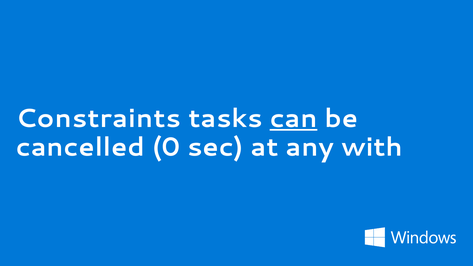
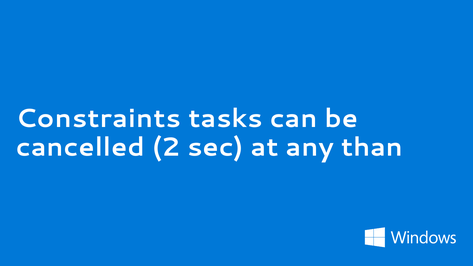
can underline: present -> none (294, 119)
0: 0 -> 2 (166, 147)
with: with -> than (372, 147)
